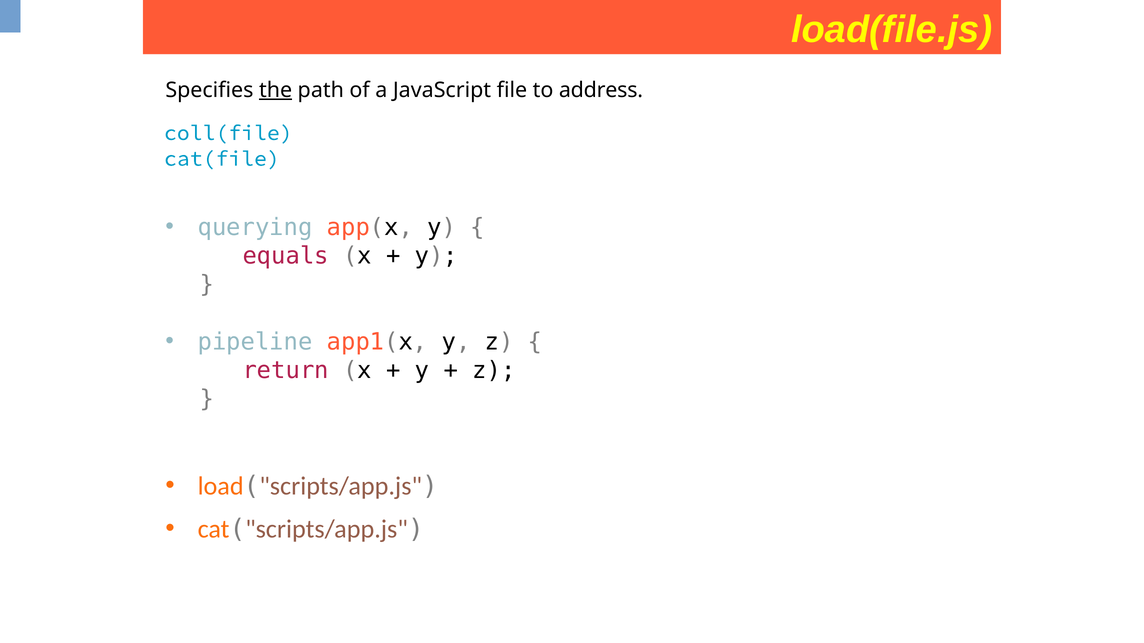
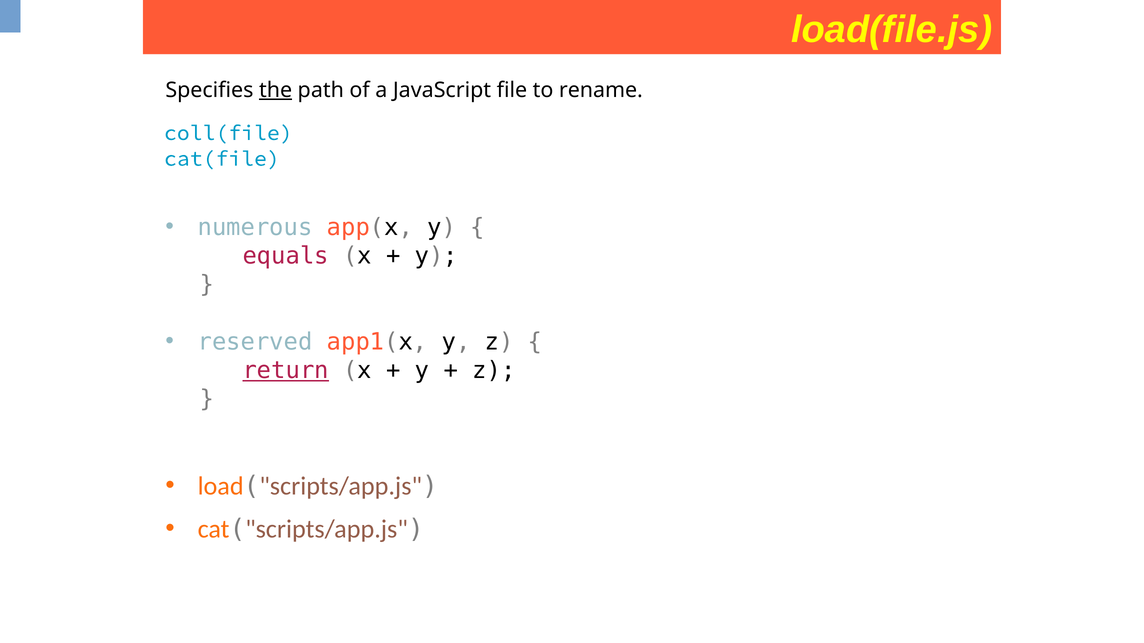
address: address -> rename (601, 90)
querying: querying -> numerous (255, 228)
pipeline: pipeline -> reserved (255, 342)
return underline: none -> present (286, 371)
